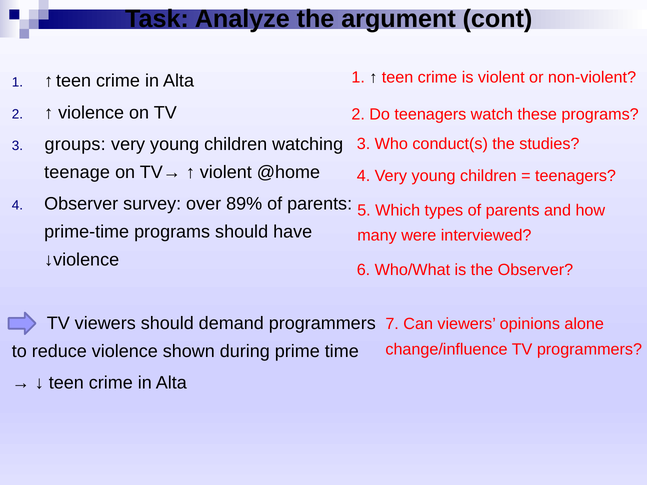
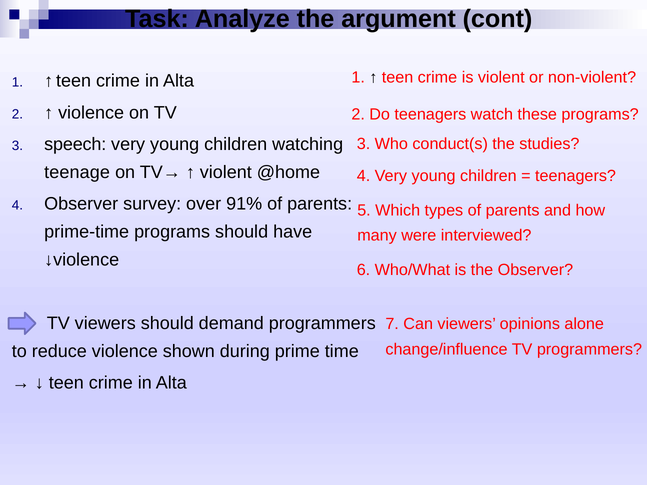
groups: groups -> speech (75, 144)
89%: 89% -> 91% (244, 204)
